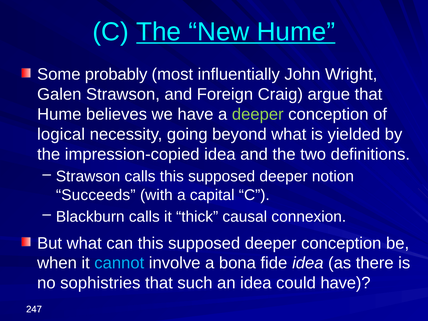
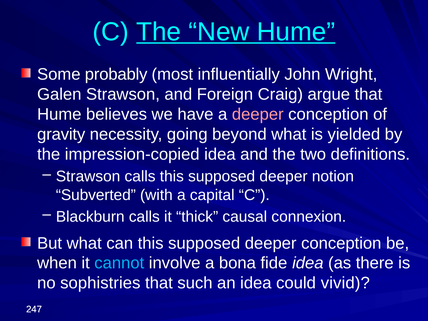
deeper colour: light green -> pink (258, 114)
logical: logical -> gravity (61, 134)
Succeeds: Succeeds -> Subverted (96, 195)
could have: have -> vivid (345, 283)
